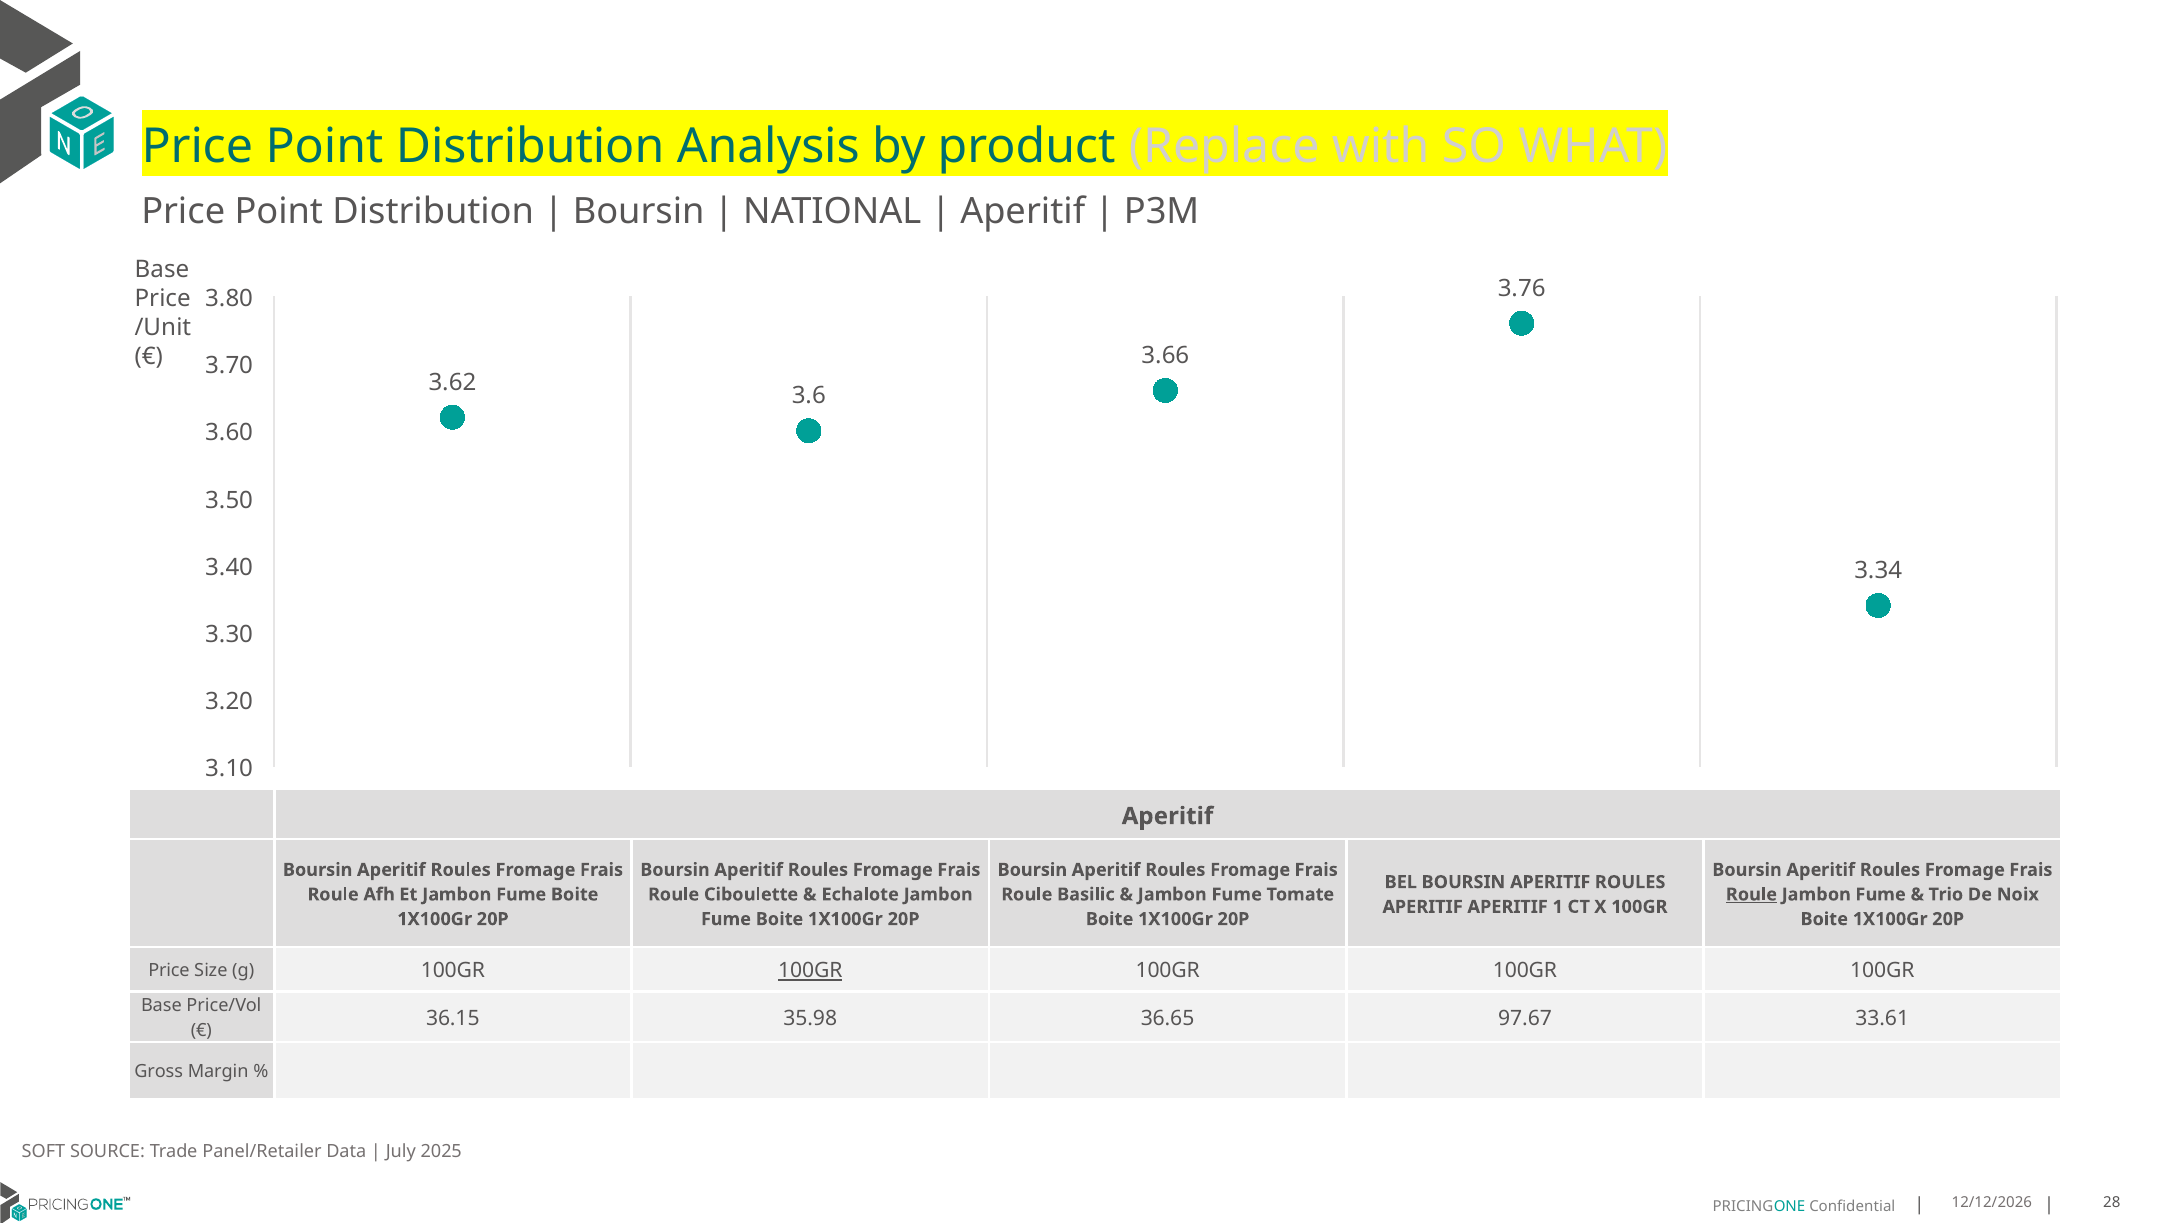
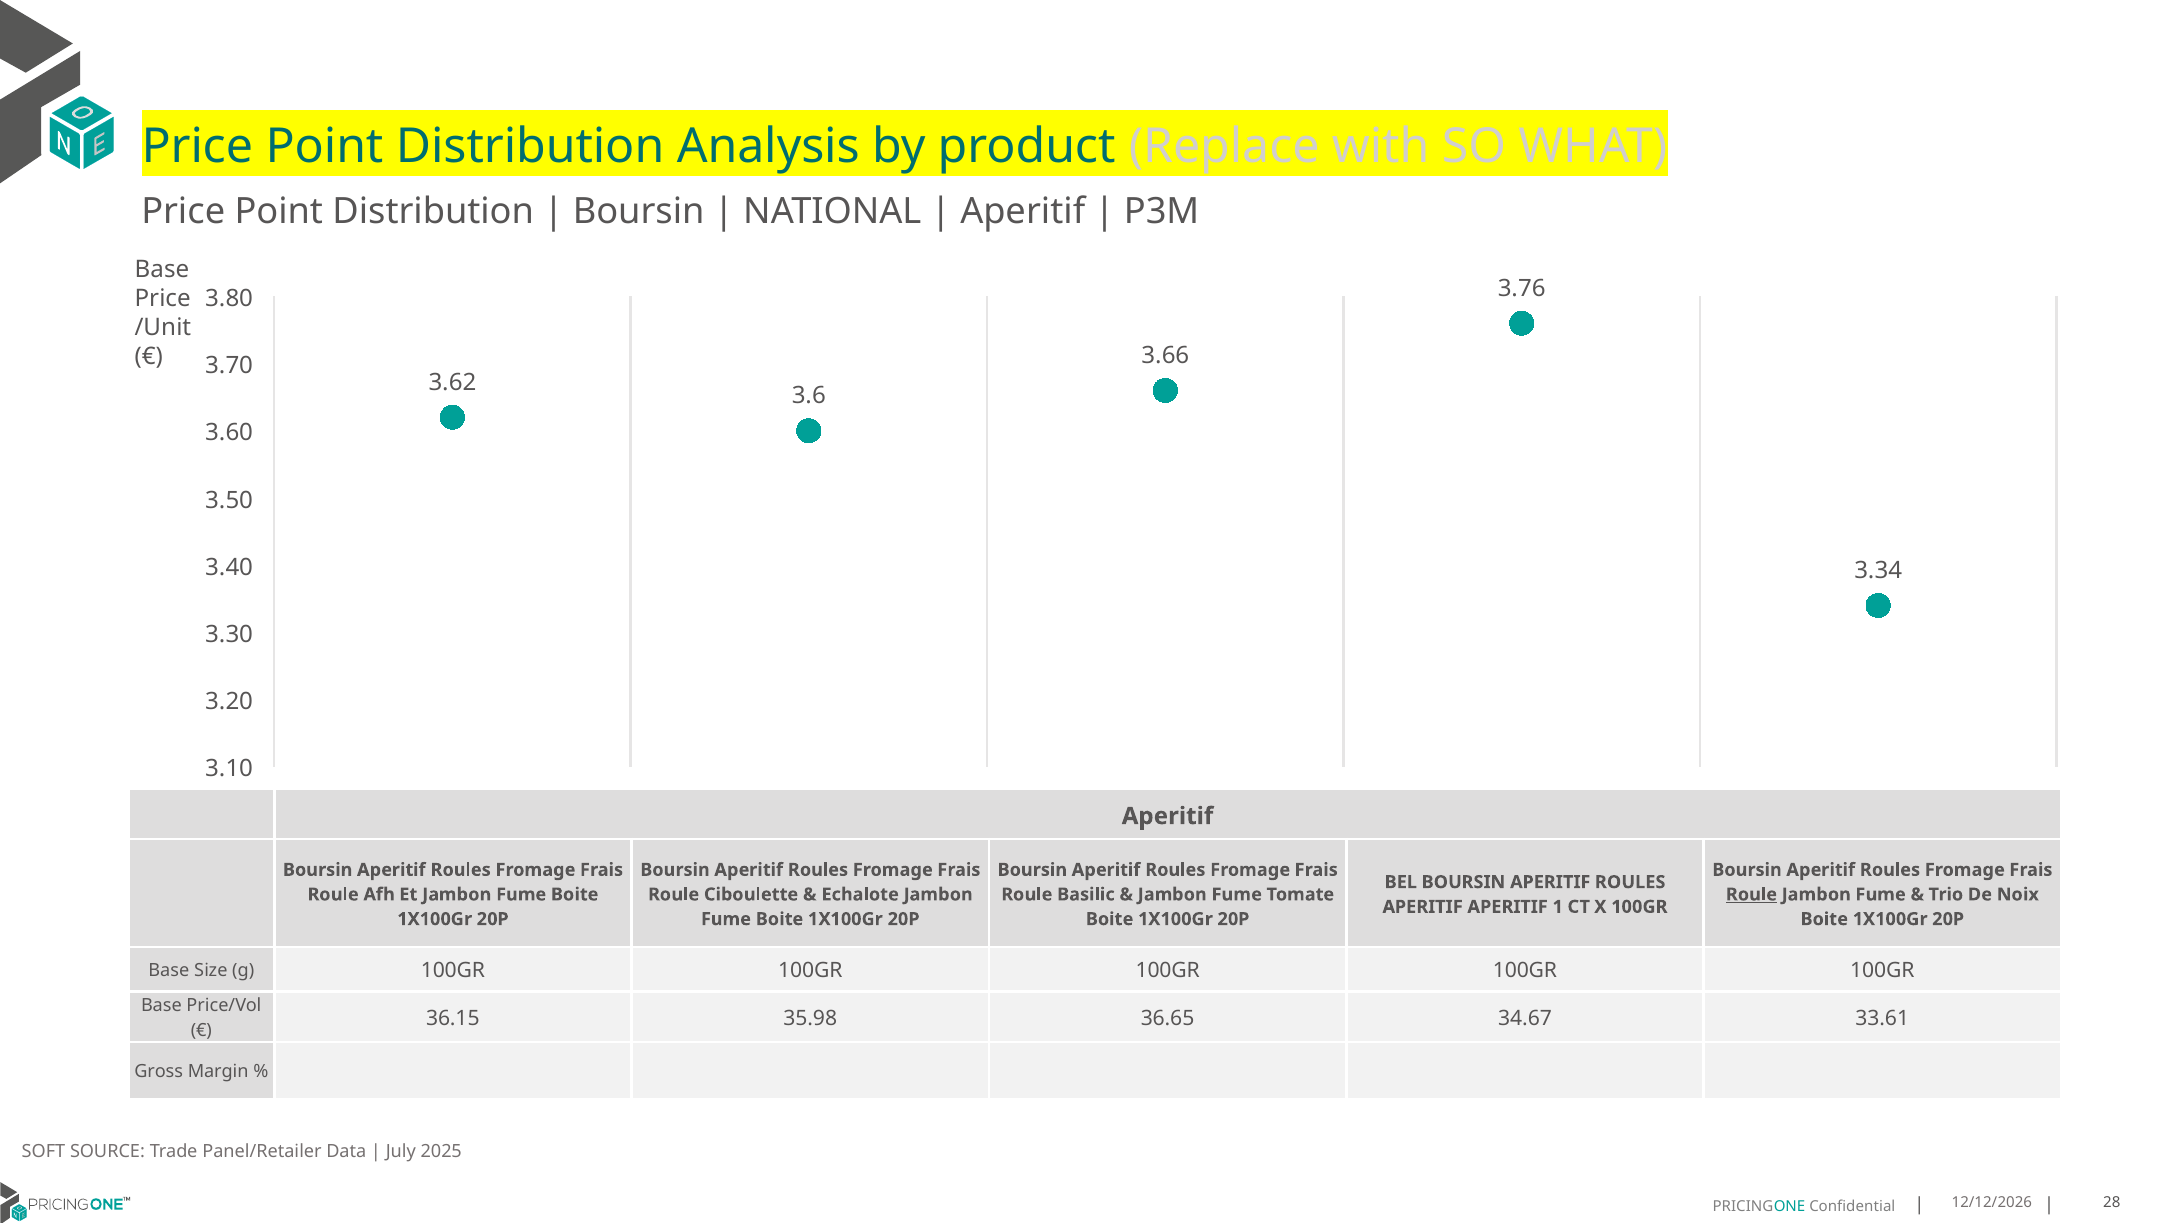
Price: Price -> Base (169, 971)
100GR underline: present -> none (810, 971)
97.67: 97.67 -> 34.67 (1525, 1018)
